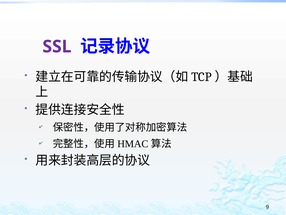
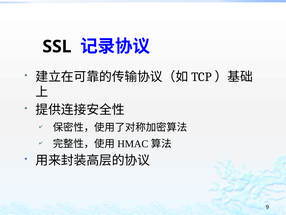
SSL colour: purple -> black (57, 46)
